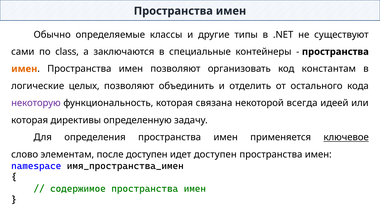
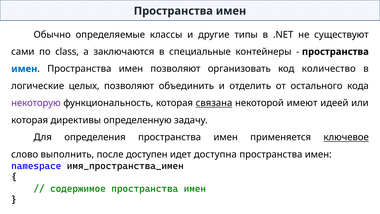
имен colour: orange -> blue (24, 69)
константам: константам -> количество (329, 69)
связана underline: none -> present (214, 103)
всегда: всегда -> имеют (302, 103)
элементам: элементам -> выполнить (67, 154)
идет доступен: доступен -> доступна (215, 154)
